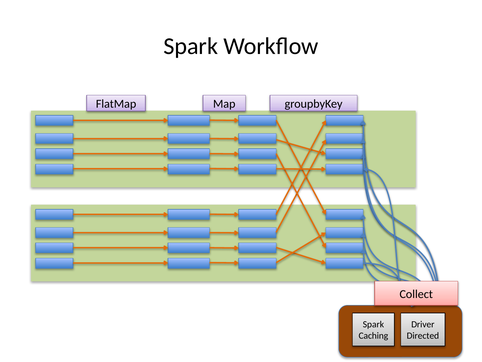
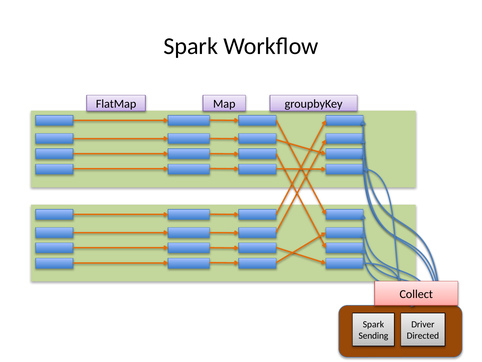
Caching: Caching -> Sending (373, 335)
